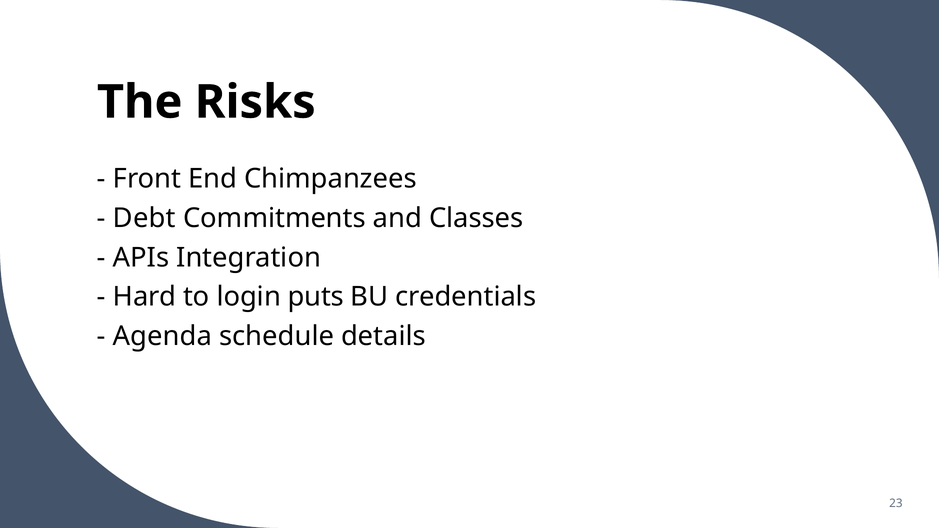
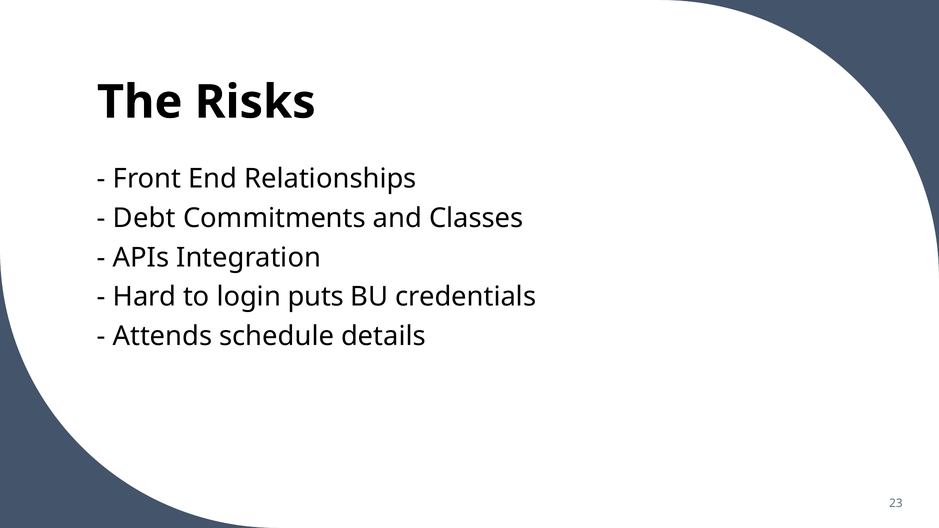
Chimpanzees: Chimpanzees -> Relationships (330, 179)
Agenda: Agenda -> Attends (163, 336)
